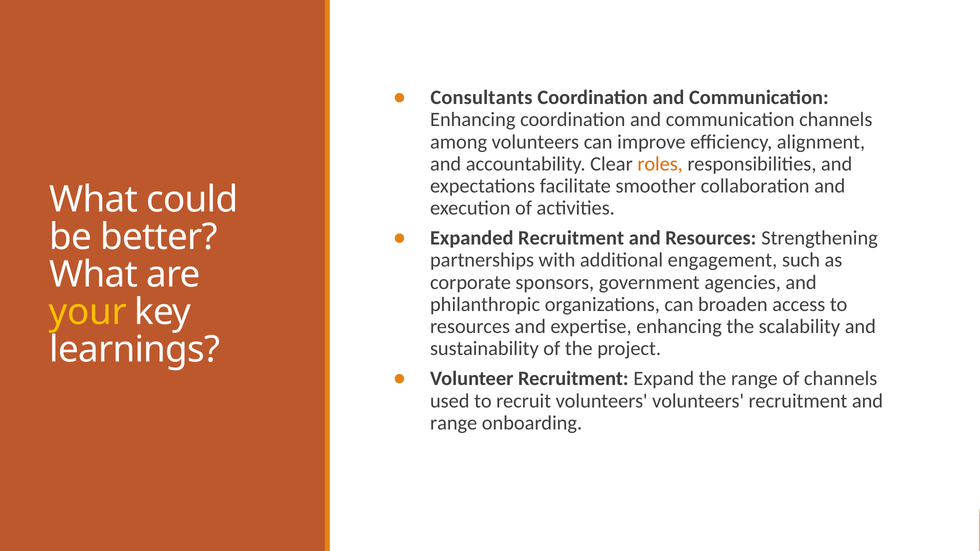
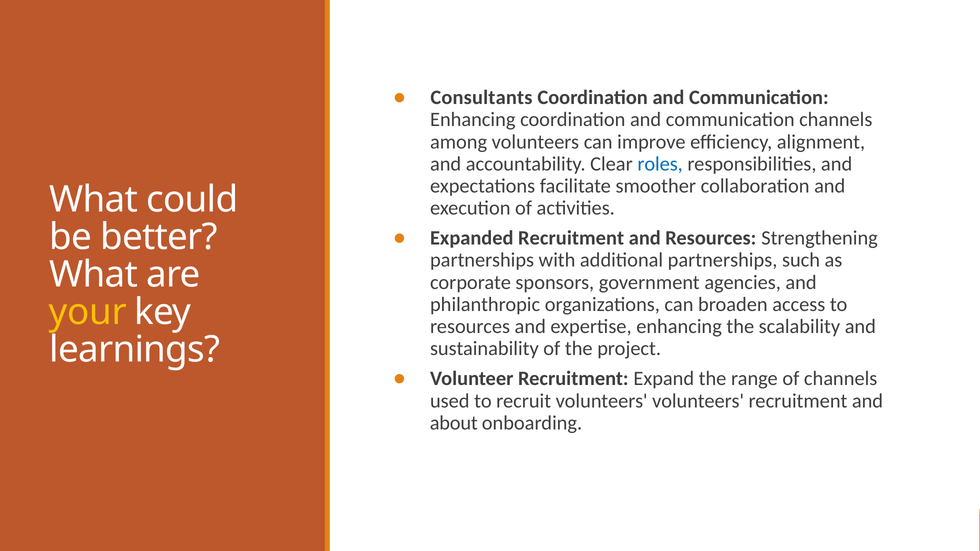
roles colour: orange -> blue (660, 164)
additional engagement: engagement -> partnerships (723, 260)
range: range -> about (454, 423)
